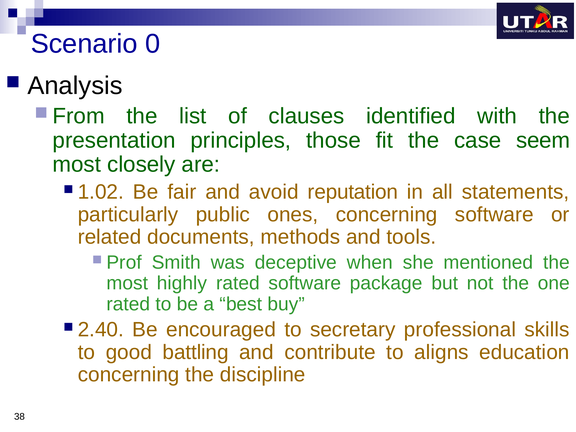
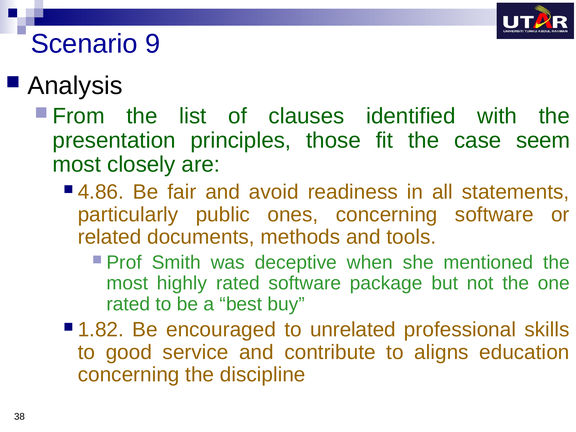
0: 0 -> 9 (153, 44)
1.02: 1.02 -> 4.86 (101, 192)
reputation: reputation -> readiness (353, 192)
2.40: 2.40 -> 1.82 (101, 330)
secretary: secretary -> unrelated (353, 330)
battling: battling -> service (196, 352)
